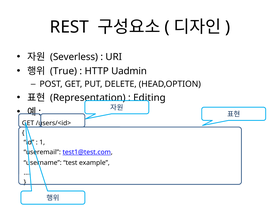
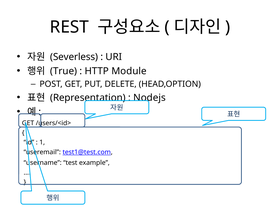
Uadmin: Uadmin -> Module (129, 71)
Editing: Editing -> Nodejs (150, 98)
